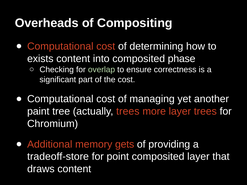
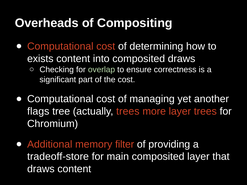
composited phase: phase -> draws (182, 59)
paint: paint -> flags (38, 111)
gets: gets -> filter (125, 144)
point: point -> main (118, 157)
